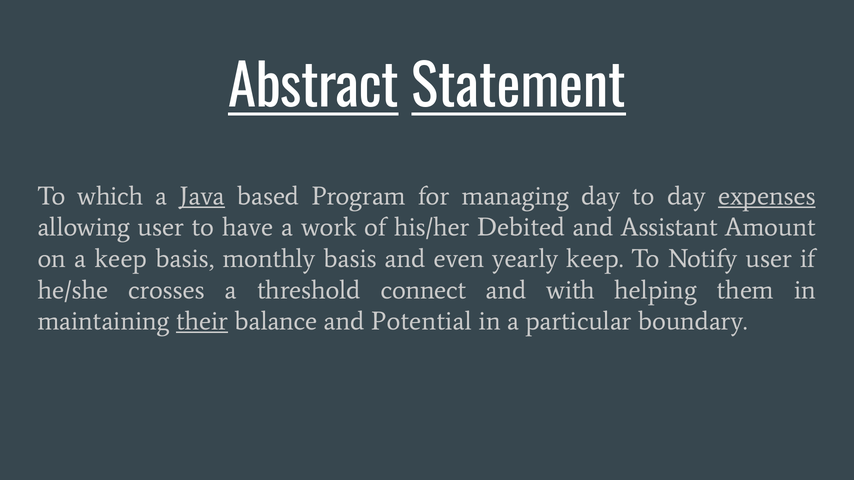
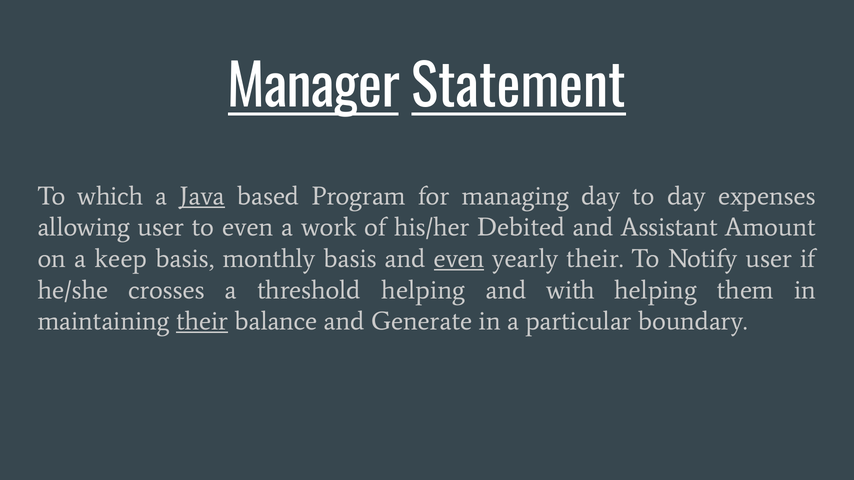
Abstract: Abstract -> Manager (314, 88)
expenses underline: present -> none (767, 196)
to have: have -> even (248, 228)
even underline: none -> present (459, 259)
yearly keep: keep -> their (595, 259)
threshold connect: connect -> helping (423, 290)
Potential: Potential -> Generate (422, 321)
